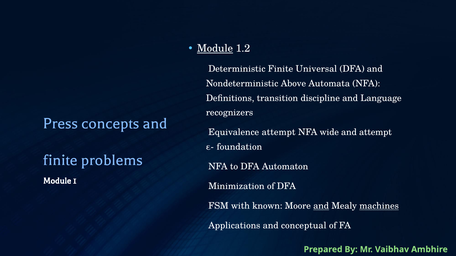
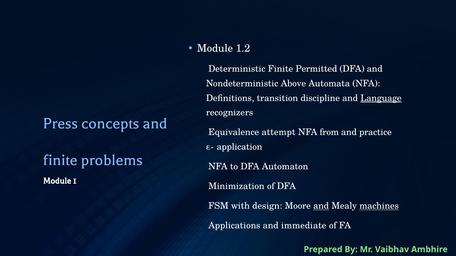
Module underline: present -> none (215, 49)
Universal: Universal -> Permitted (316, 69)
Language underline: none -> present (381, 98)
wide: wide -> from (329, 133)
and attempt: attempt -> practice (375, 133)
foundation: foundation -> application (239, 147)
known: known -> design (267, 206)
conceptual: conceptual -> immediate (304, 226)
